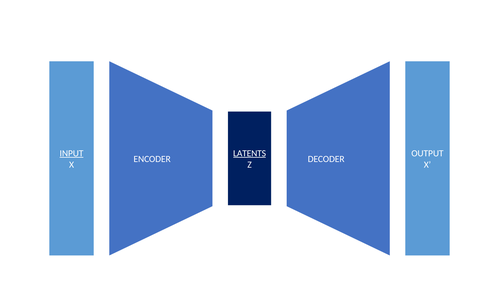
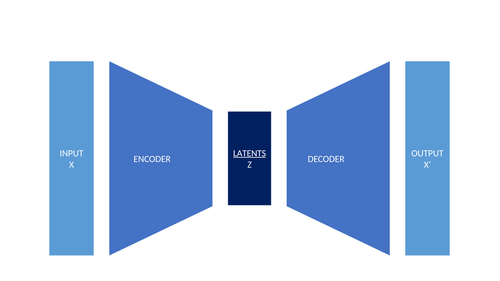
INPUT underline: present -> none (72, 154)
